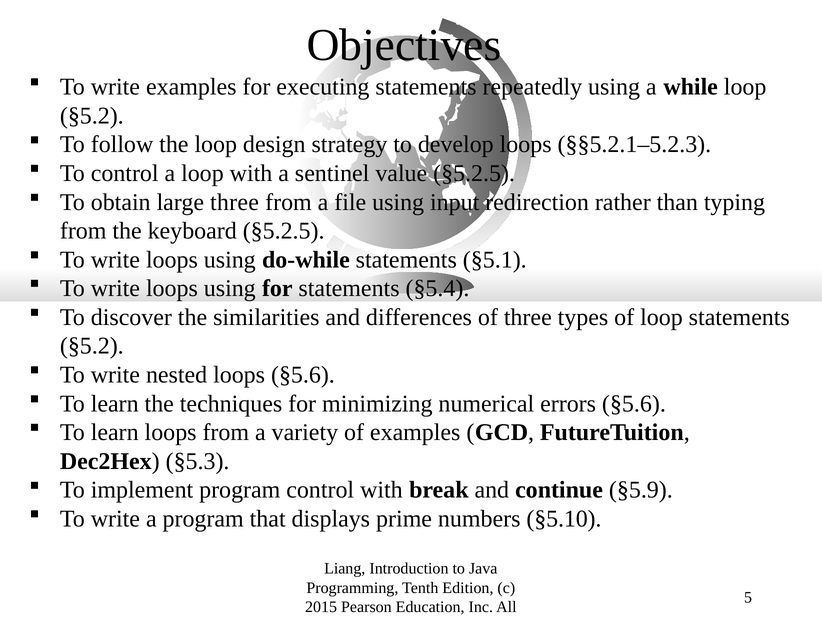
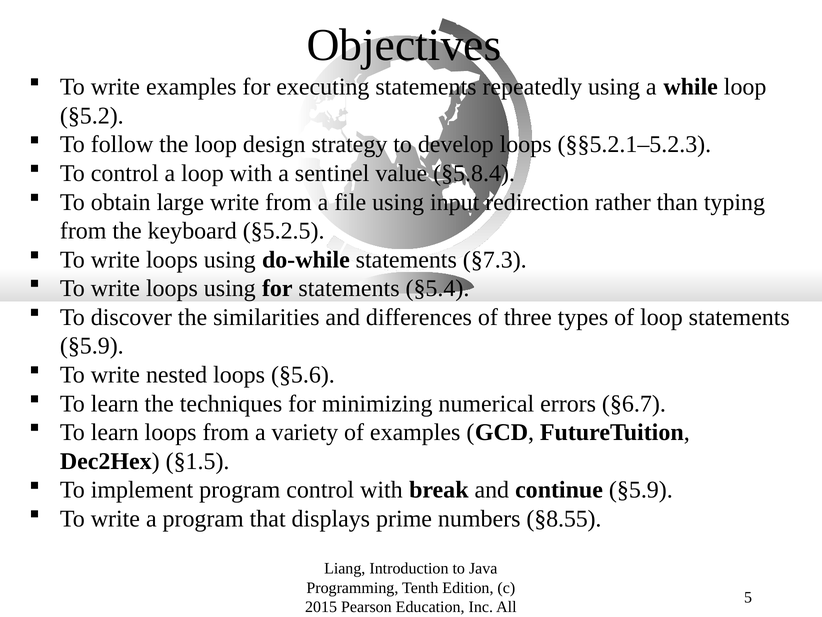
value §5.2.5: §5.2.5 -> §5.8.4 (474, 173)
large three: three -> write (235, 202)
§5.1: §5.1 -> §7.3 (495, 259)
§5.2: §5.2 -> §5.9 (92, 346)
errors §5.6: §5.6 -> §6.7 (634, 403)
§5.3: §5.3 -> §1.5 (198, 461)
§5.10: §5.10 -> §8.55 (564, 518)
